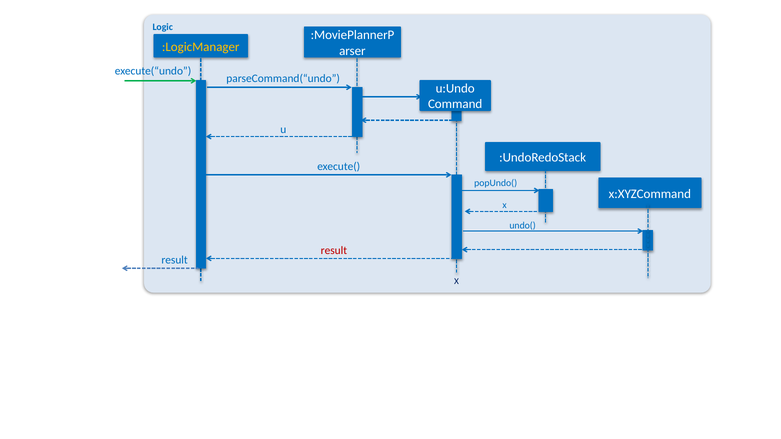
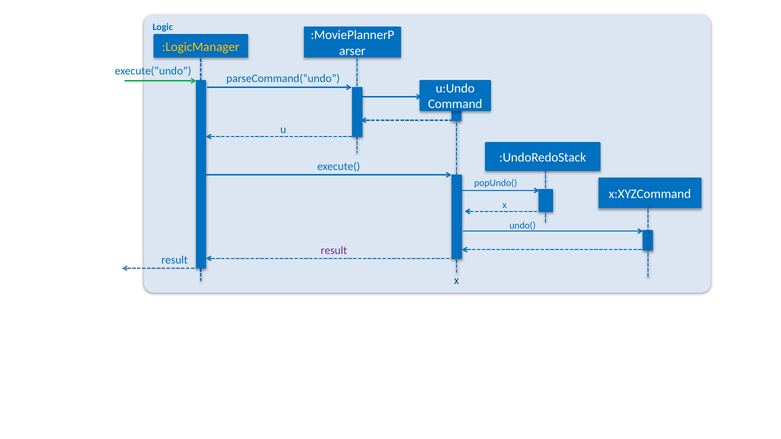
result colour: red -> purple (334, 250)
